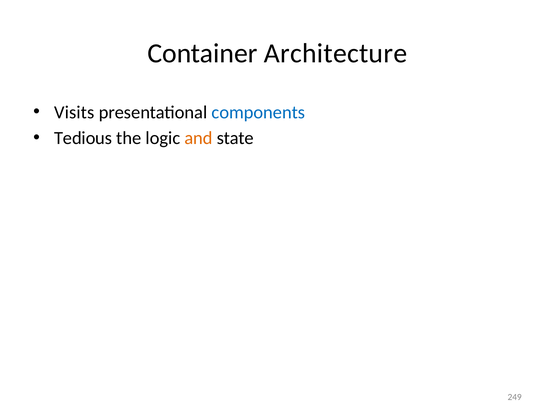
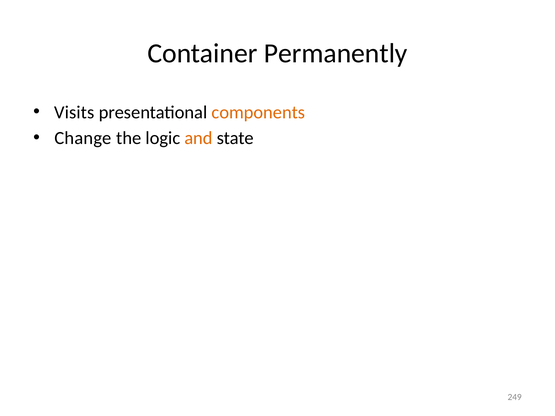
Architecture: Architecture -> Permanently (336, 53)
components colour: blue -> orange (258, 112)
Tedious: Tedious -> Change (83, 138)
